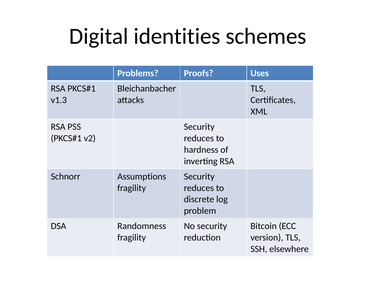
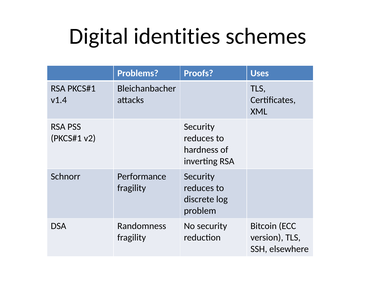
v1.3: v1.3 -> v1.4 (59, 100)
Assumptions: Assumptions -> Performance (142, 176)
